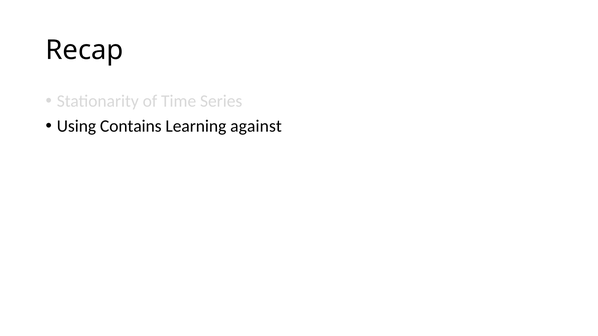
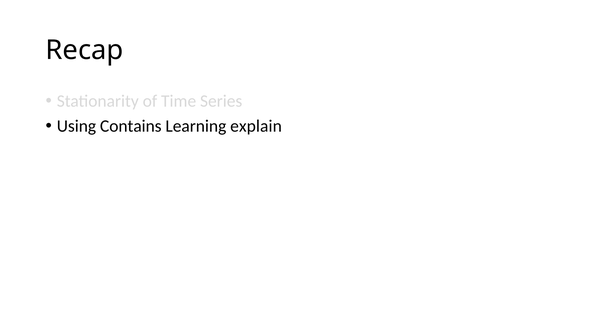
against: against -> explain (256, 126)
